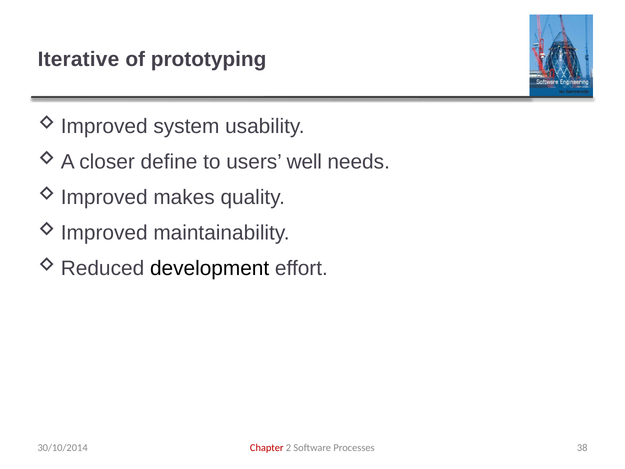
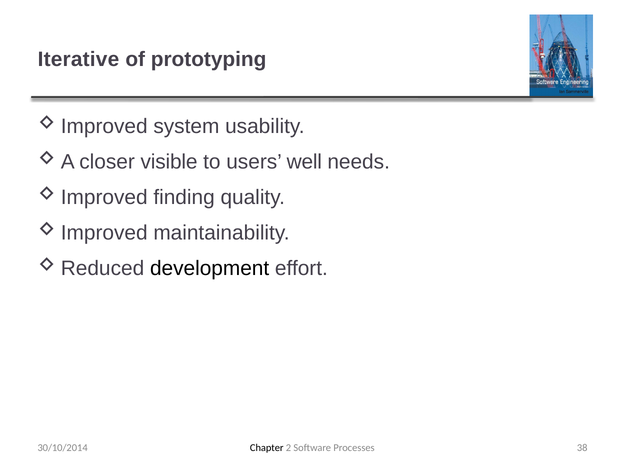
define: define -> visible (169, 162)
makes: makes -> finding (184, 197)
Chapter colour: red -> black (267, 448)
